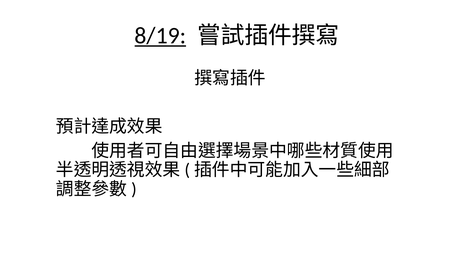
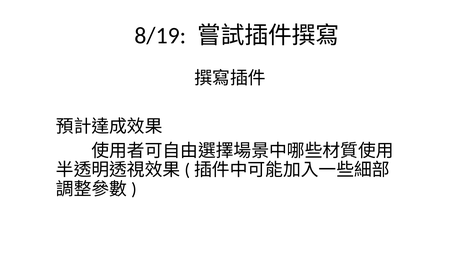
8/19 underline: present -> none (160, 36)
